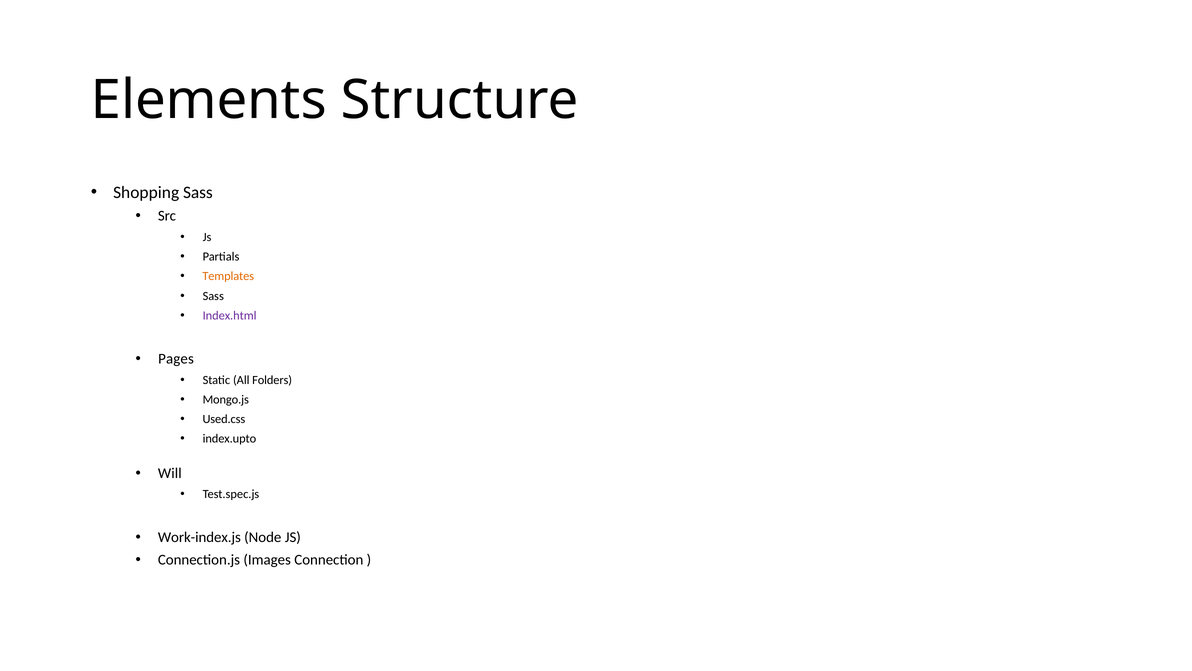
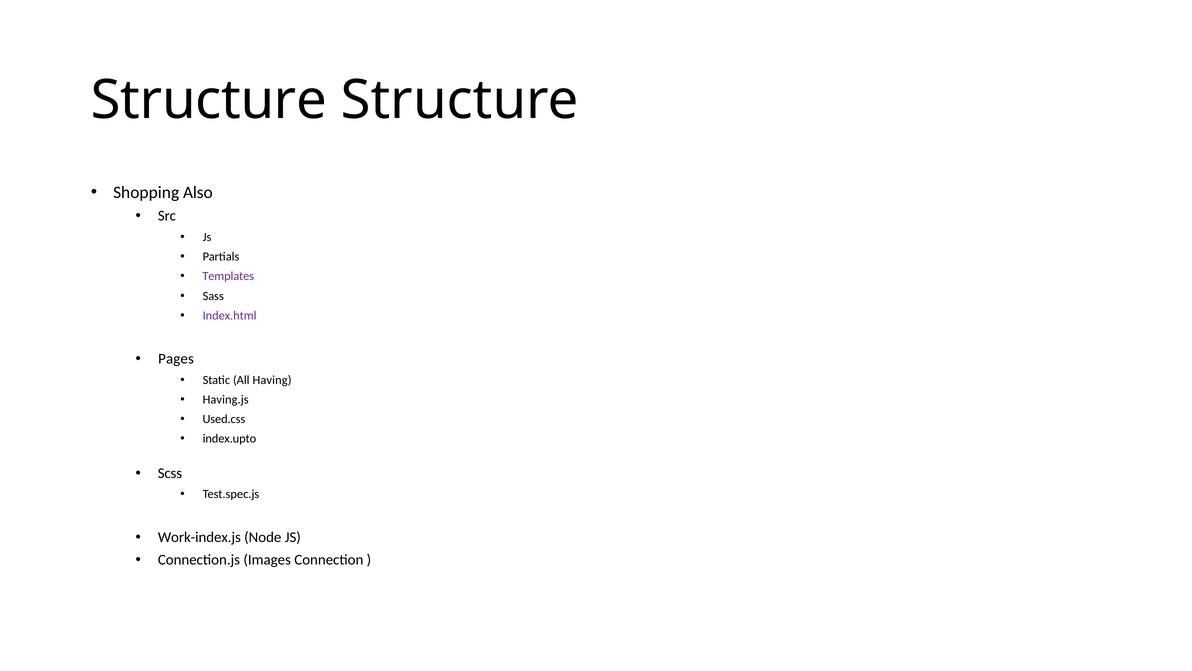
Elements: Elements -> Structure (209, 100)
Shopping Sass: Sass -> Also (198, 192)
Templates colour: orange -> purple (228, 276)
Folders: Folders -> Having (272, 380)
Mongo.js: Mongo.js -> Having.js (226, 399)
Will: Will -> Scss (170, 473)
